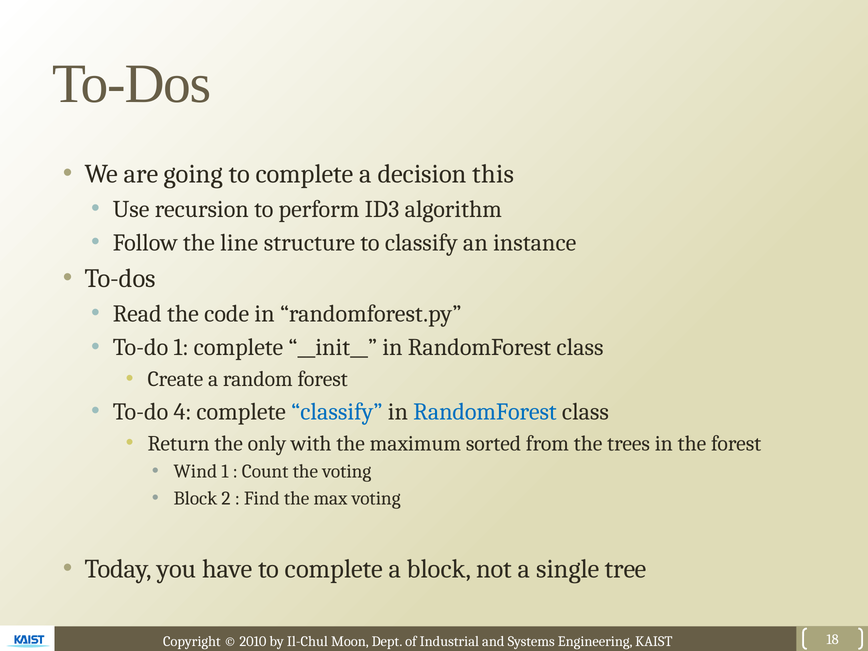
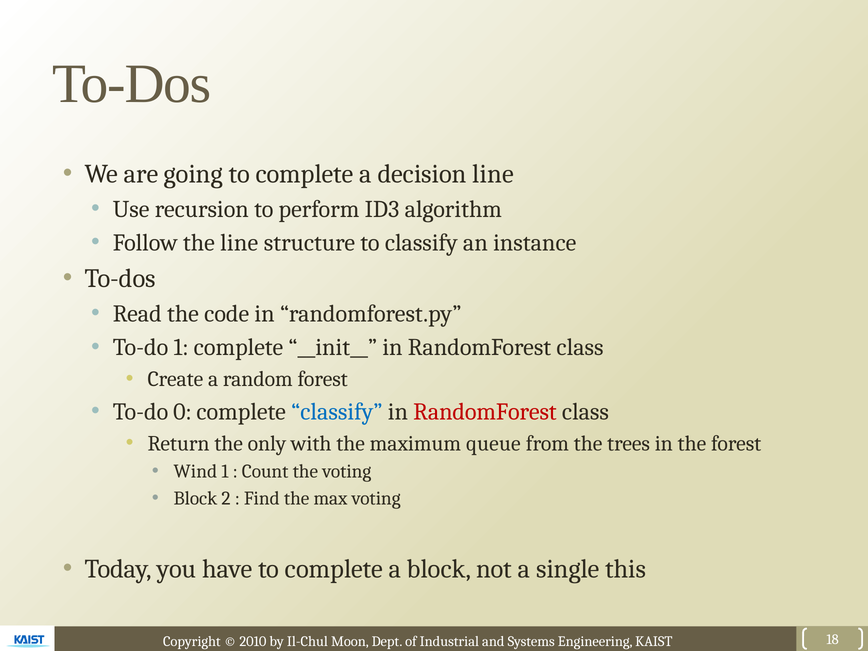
decision this: this -> line (493, 174)
4: 4 -> 0 (183, 412)
RandomForest colour: blue -> red (485, 412)
sorted: sorted -> queue (493, 443)
tree: tree -> this (626, 569)
